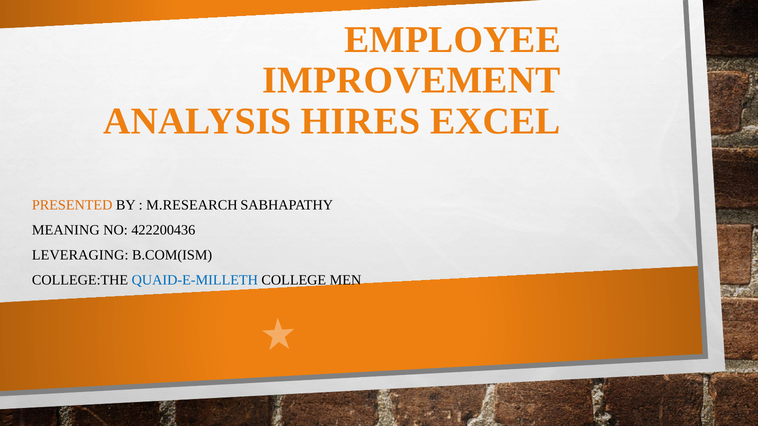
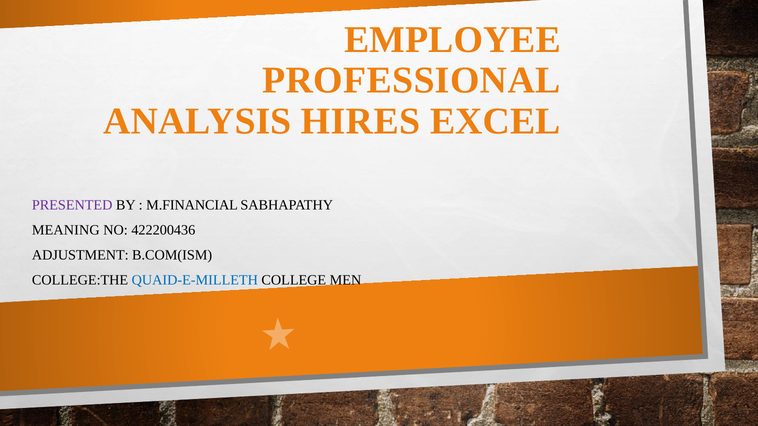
IMPROVEMENT: IMPROVEMENT -> PROFESSIONAL (411, 80)
PRESENTED colour: orange -> purple (72, 205)
M.RESEARCH: M.RESEARCH -> M.FINANCIAL (192, 205)
LEVERAGING: LEVERAGING -> ADJUSTMENT (80, 255)
